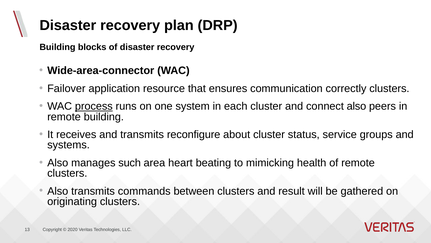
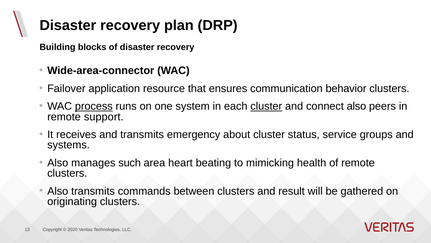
correctly: correctly -> behavior (346, 88)
cluster underline: none -> present (266, 106)
remote building: building -> support (104, 117)
reconfigure: reconfigure -> emergency (194, 134)
